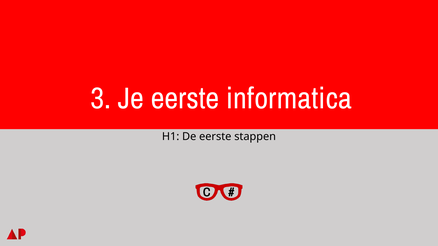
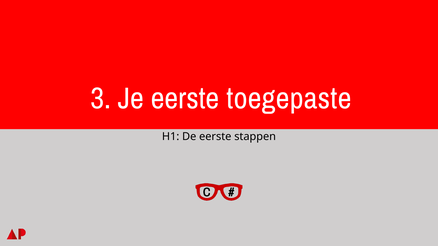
informatica: informatica -> toegepaste (289, 99)
